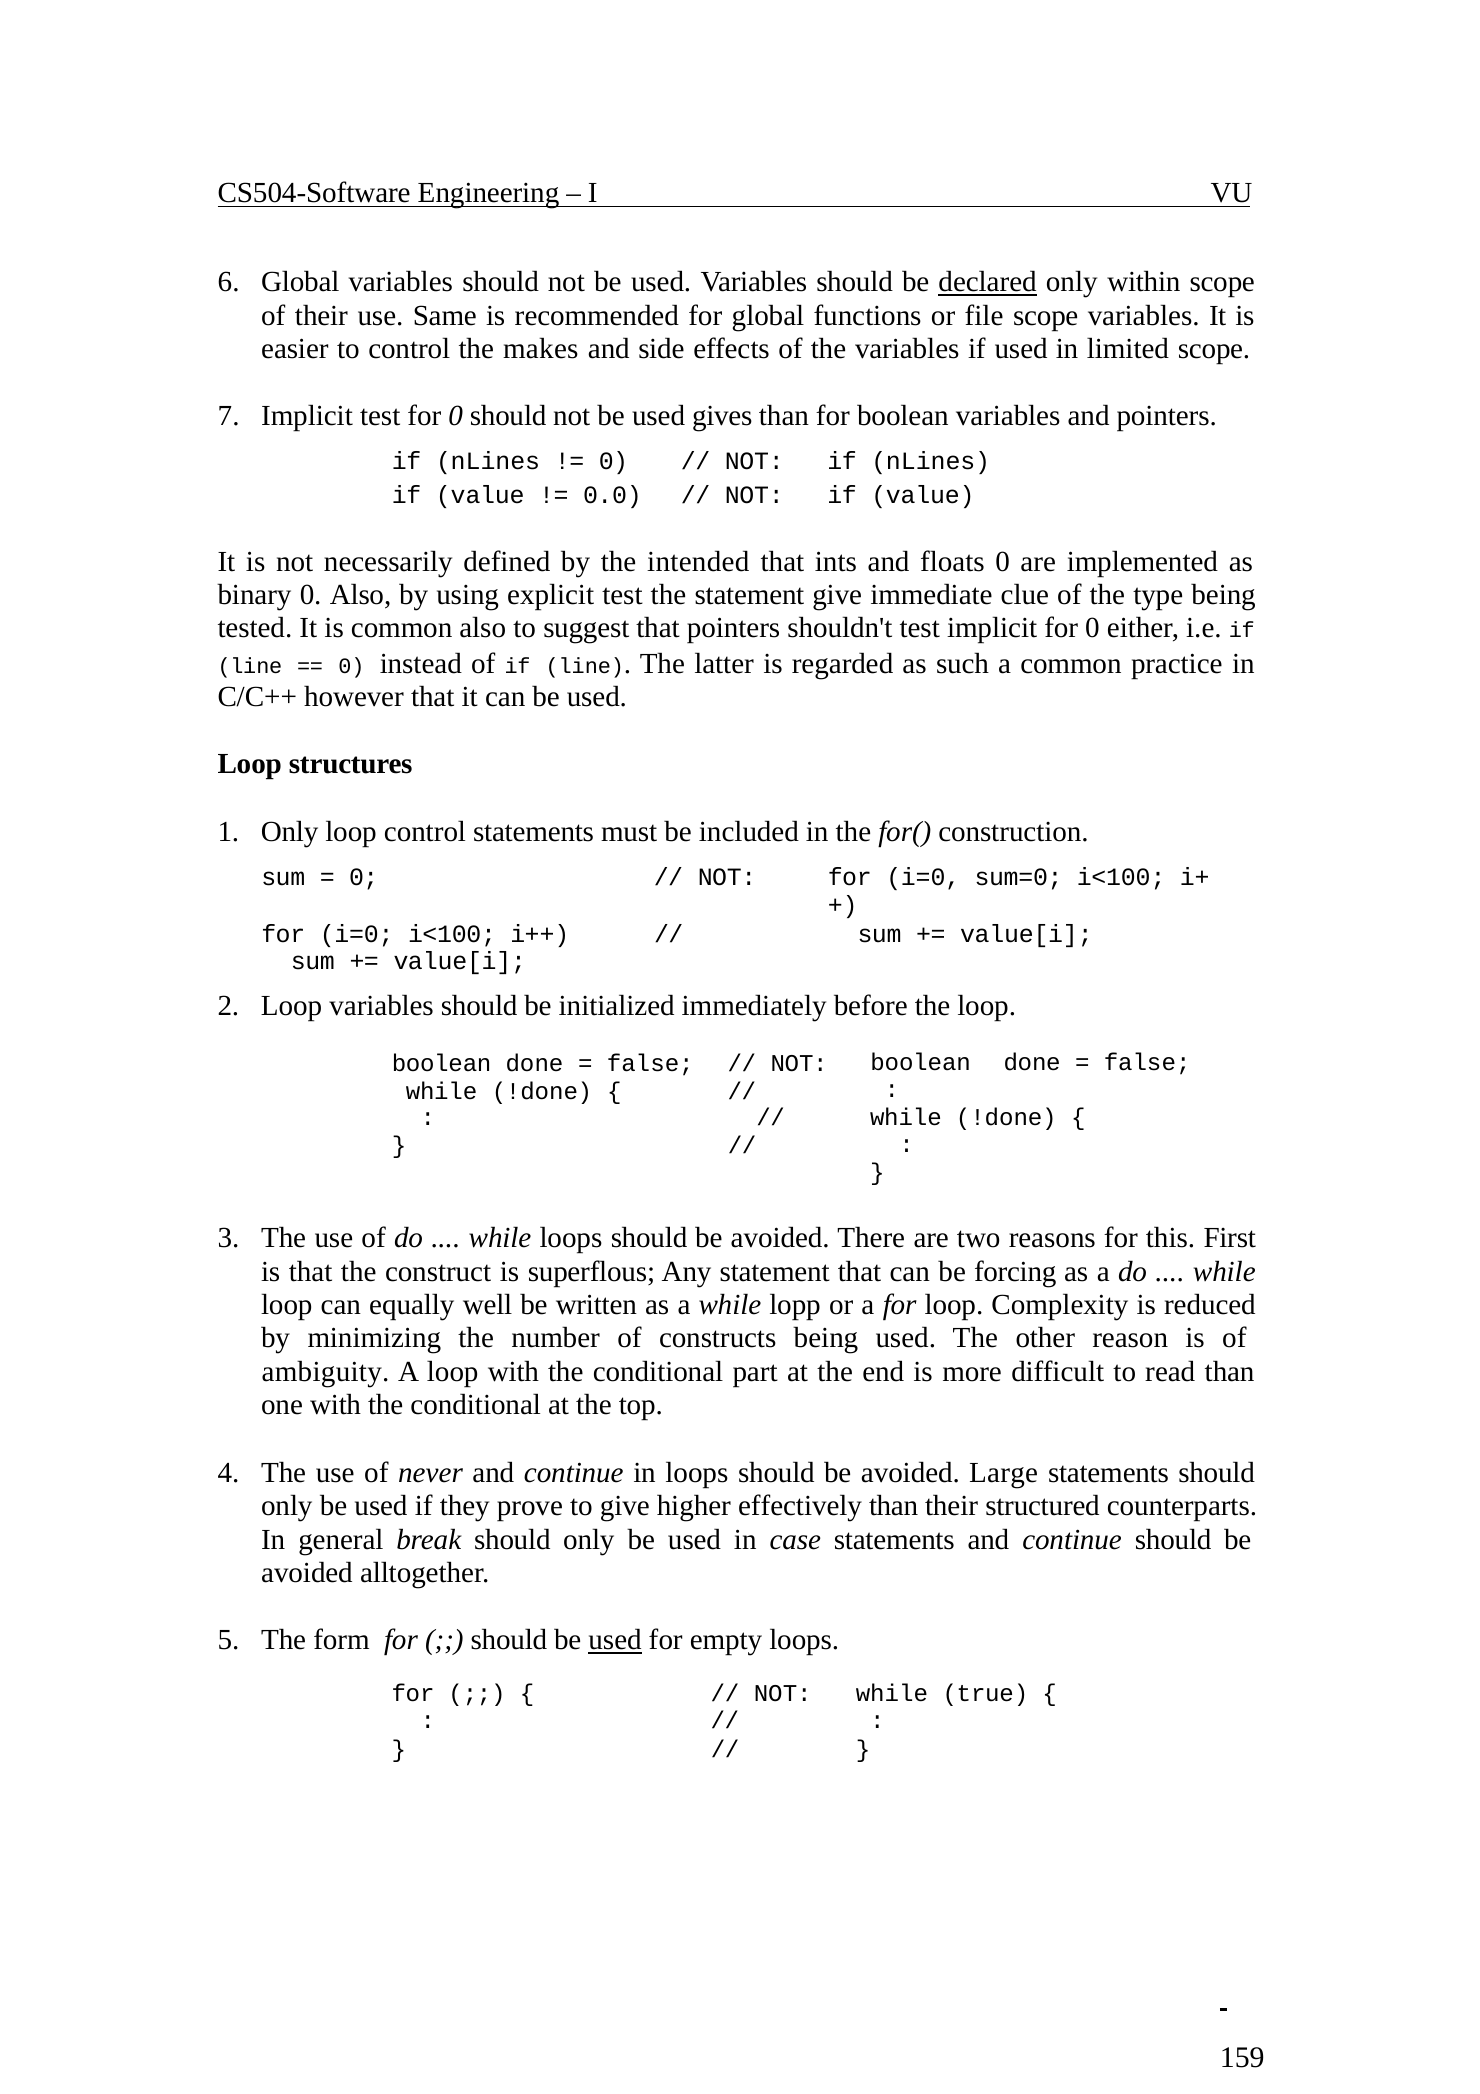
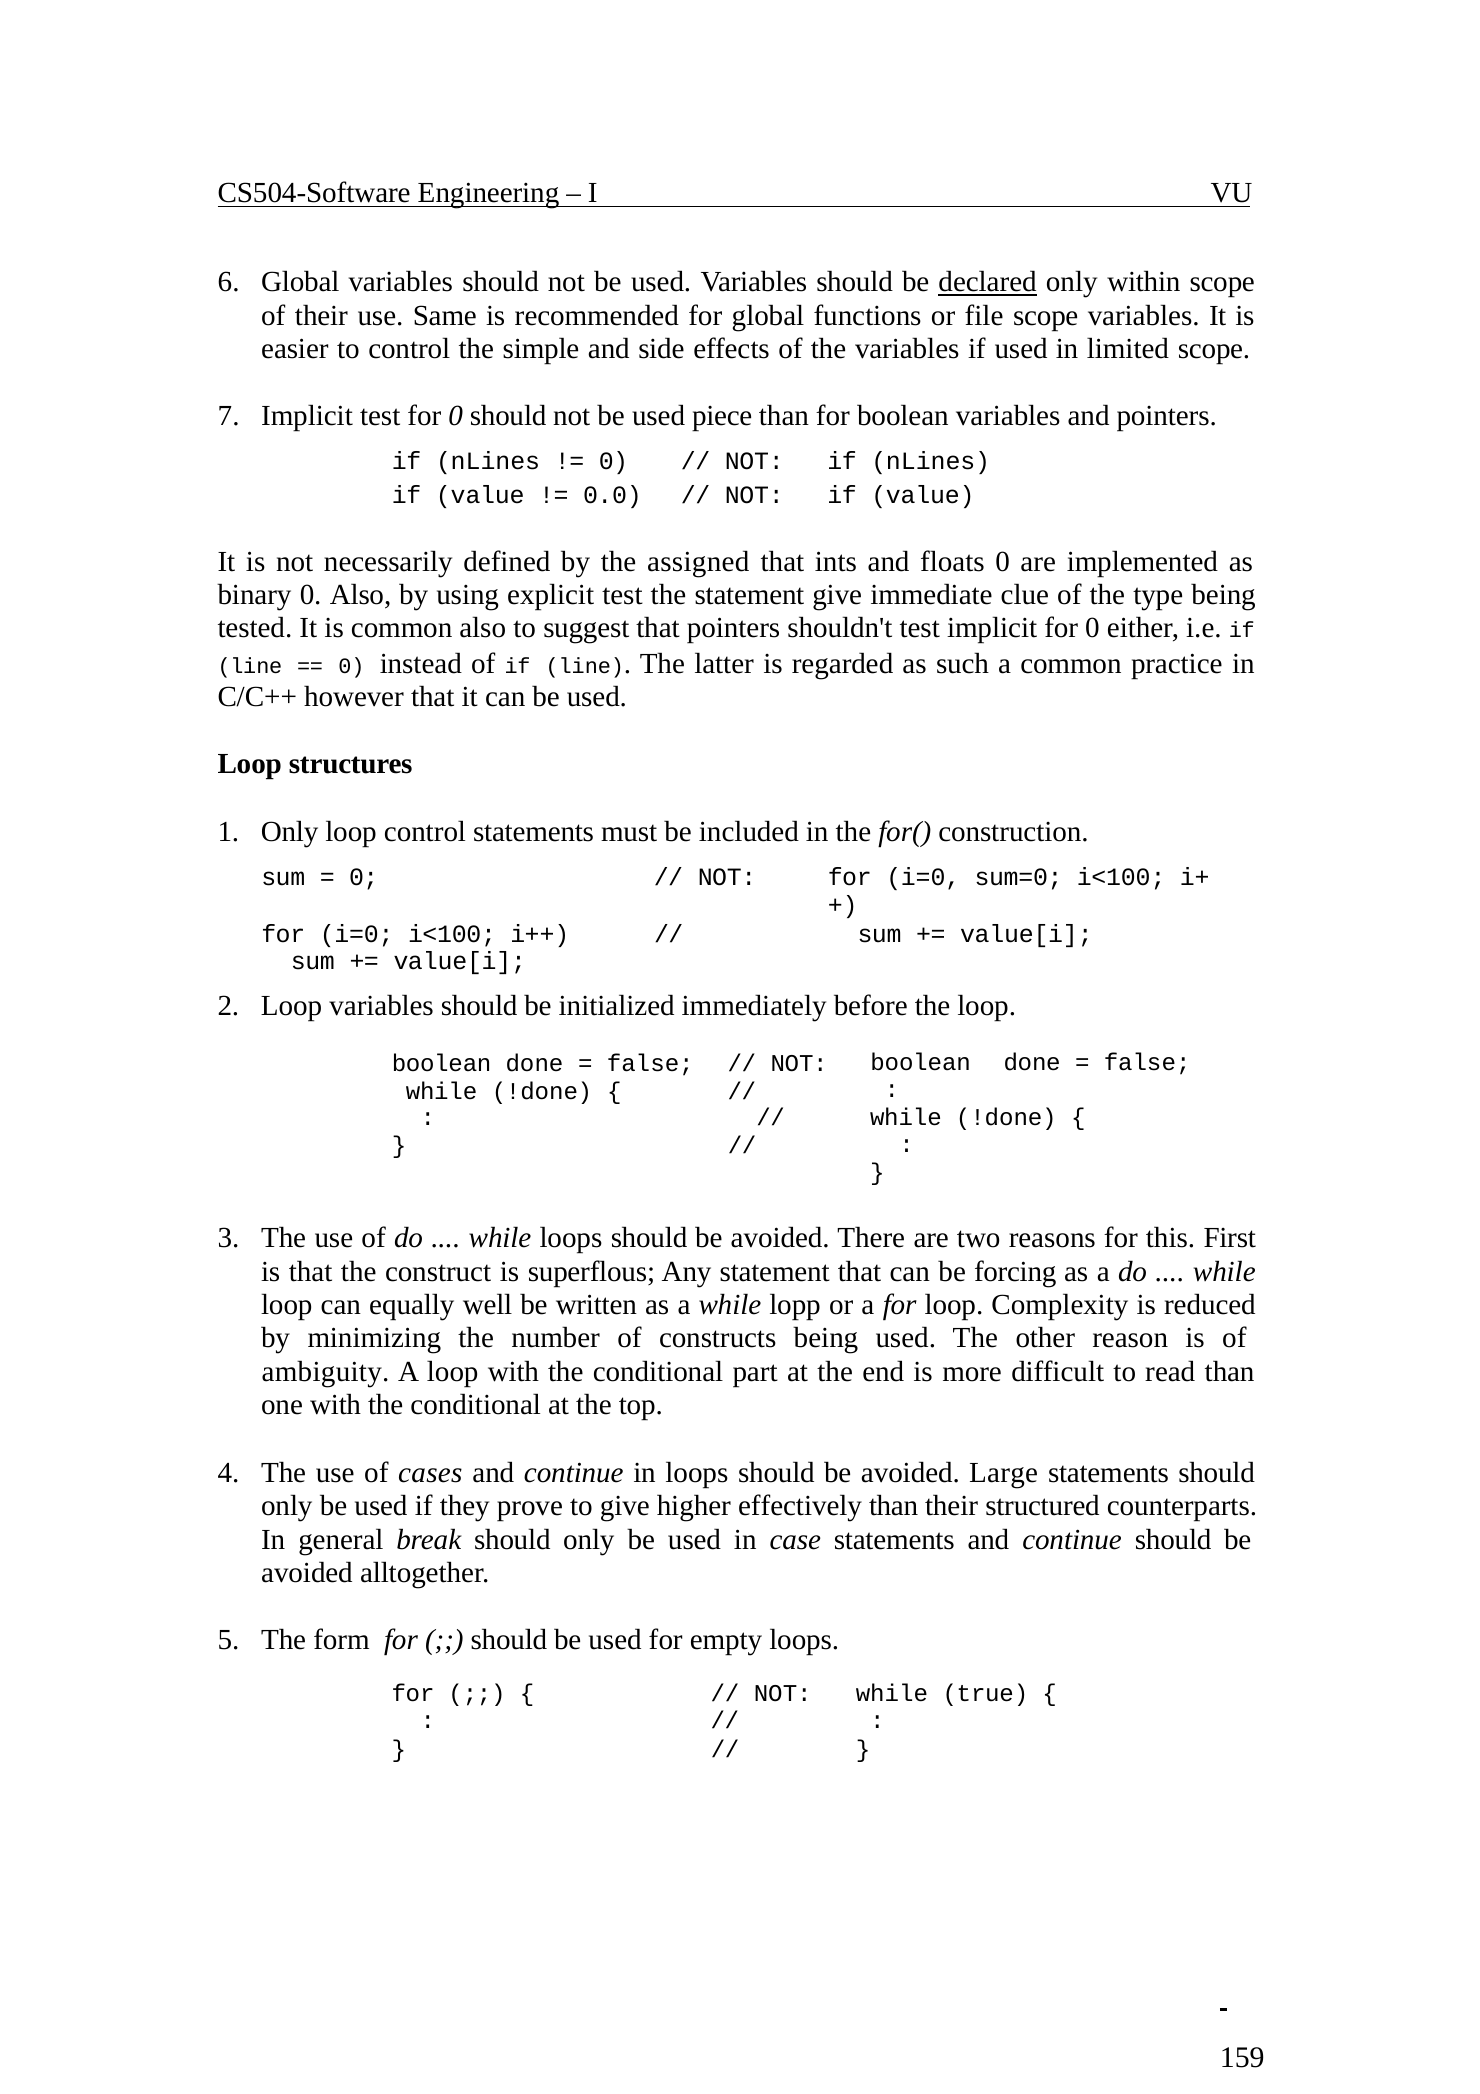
makes: makes -> simple (541, 349)
gives: gives -> piece (722, 416)
intended: intended -> assigned (698, 562)
never: never -> cases (430, 1473)
used underline: present -> none (615, 1640)
